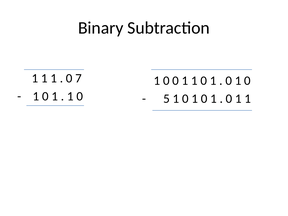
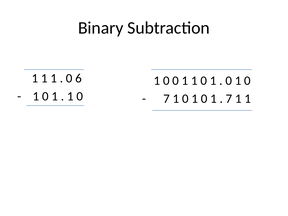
7: 7 -> 6 (79, 78)
5: 5 -> 7 (167, 99)
0: 0 -> 7 (229, 99)
